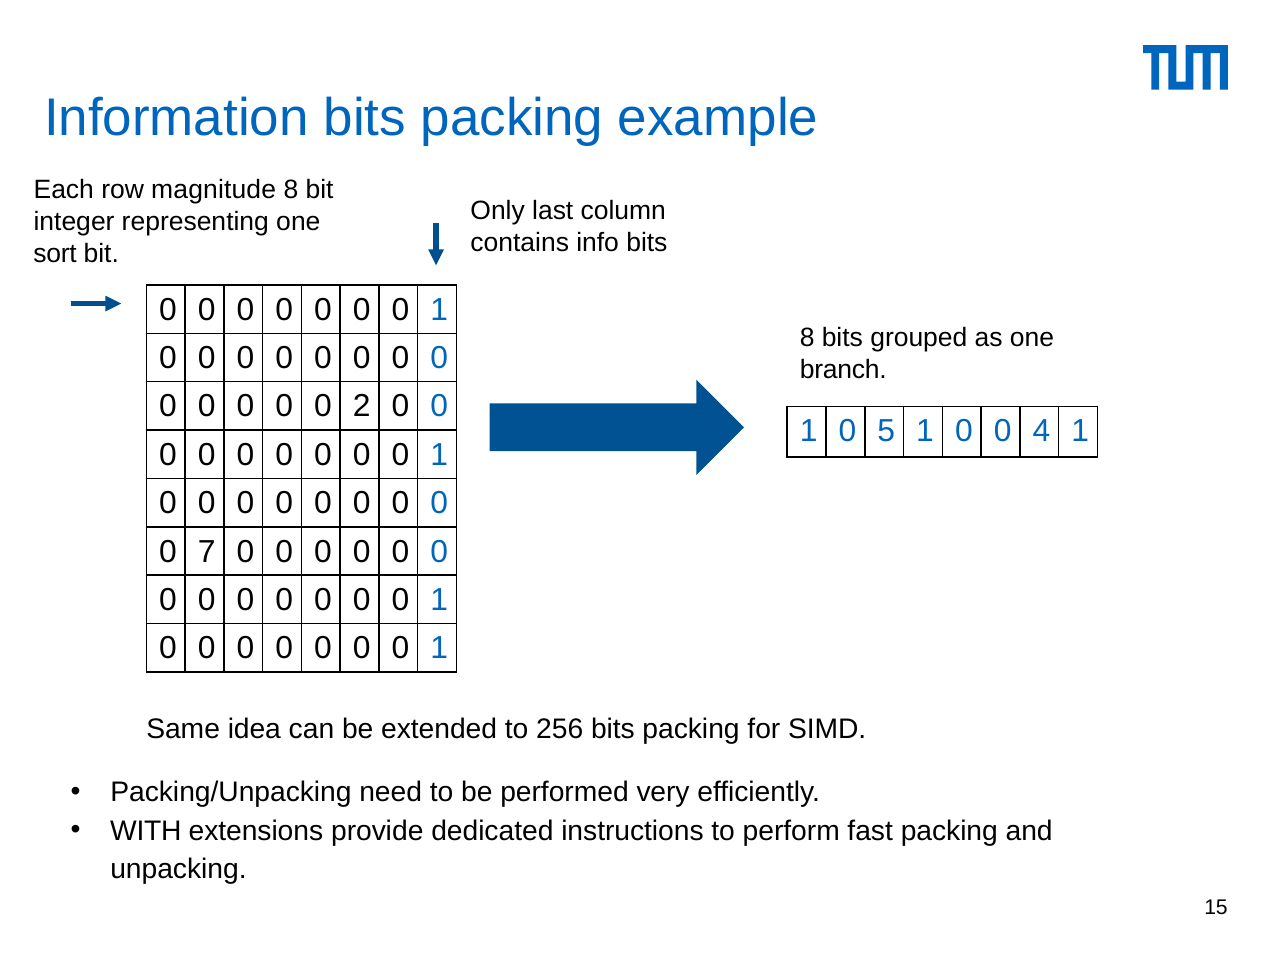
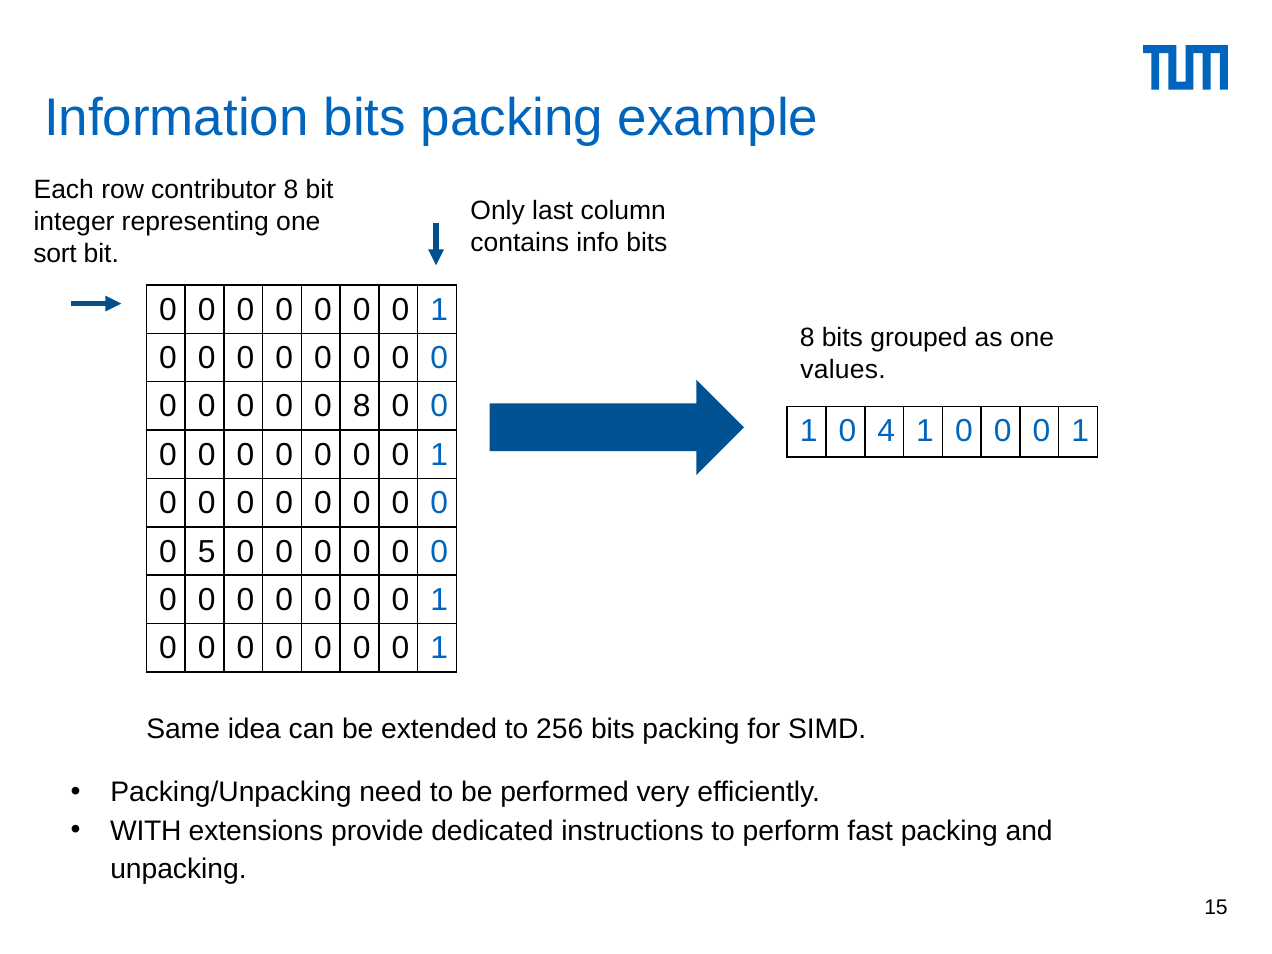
magnitude: magnitude -> contributor (214, 190)
branch: branch -> values (843, 370)
0 2: 2 -> 8 (362, 406)
5: 5 -> 4 (886, 431)
4: 4 -> 0 (1041, 431)
7: 7 -> 5 (207, 552)
